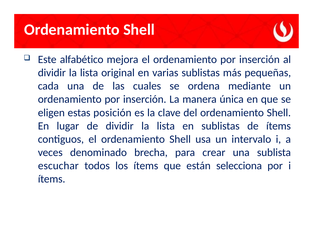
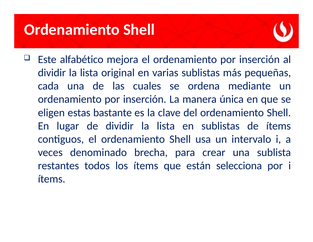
posición: posición -> bastante (113, 113)
escuchar: escuchar -> restantes (58, 166)
